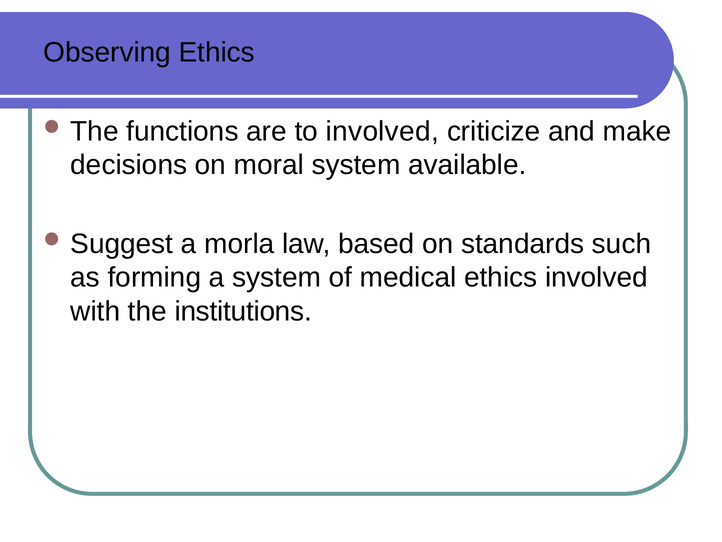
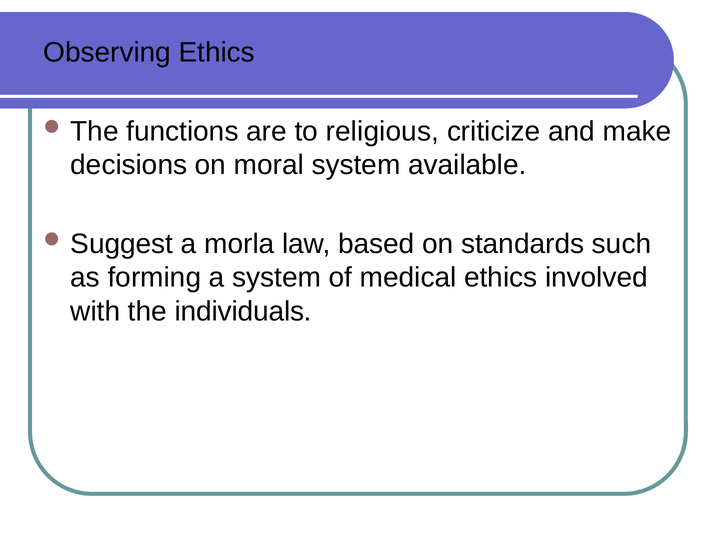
to involved: involved -> religious (382, 131)
institutions: institutions -> individuals (243, 311)
